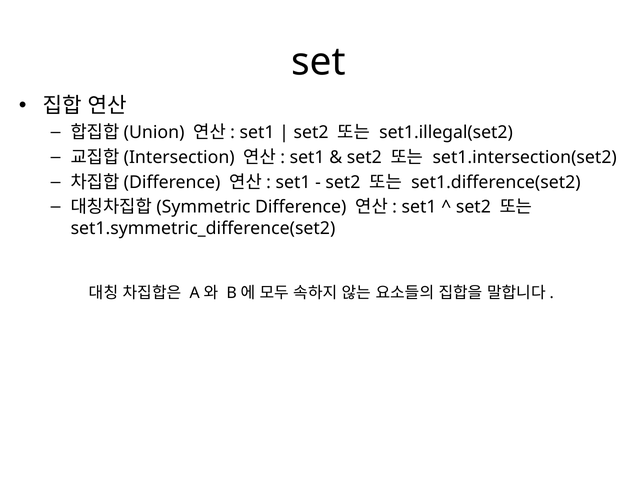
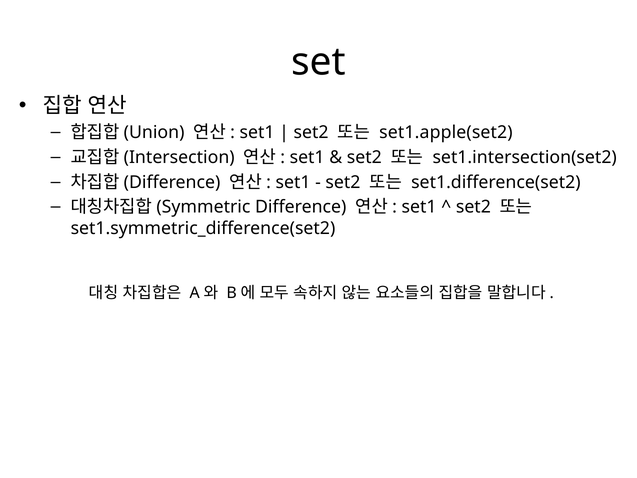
set1.illegal(set2: set1.illegal(set2 -> set1.apple(set2 (446, 132)
